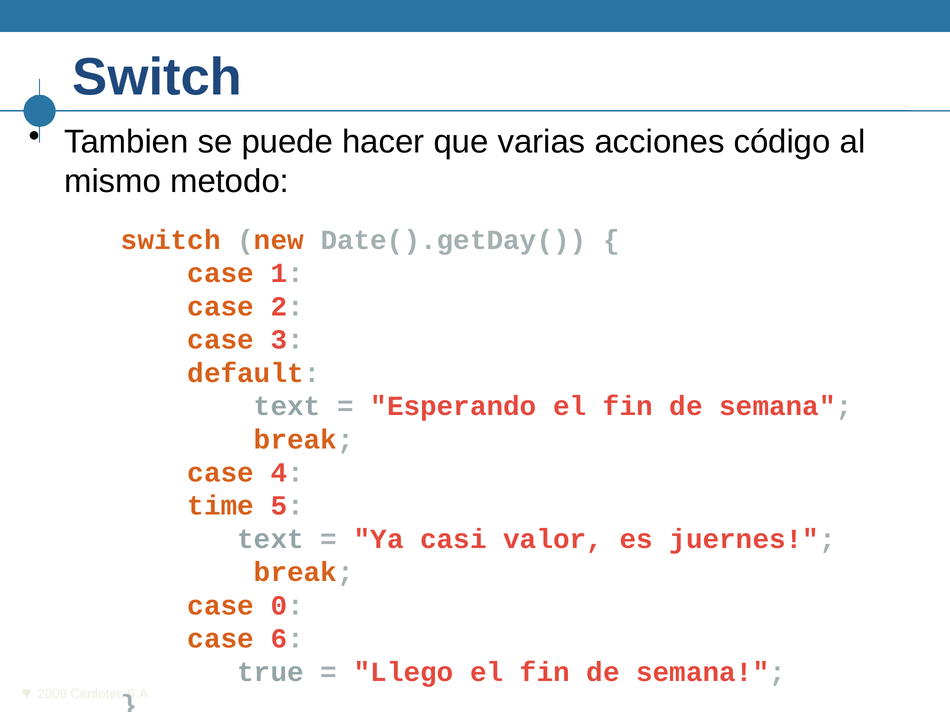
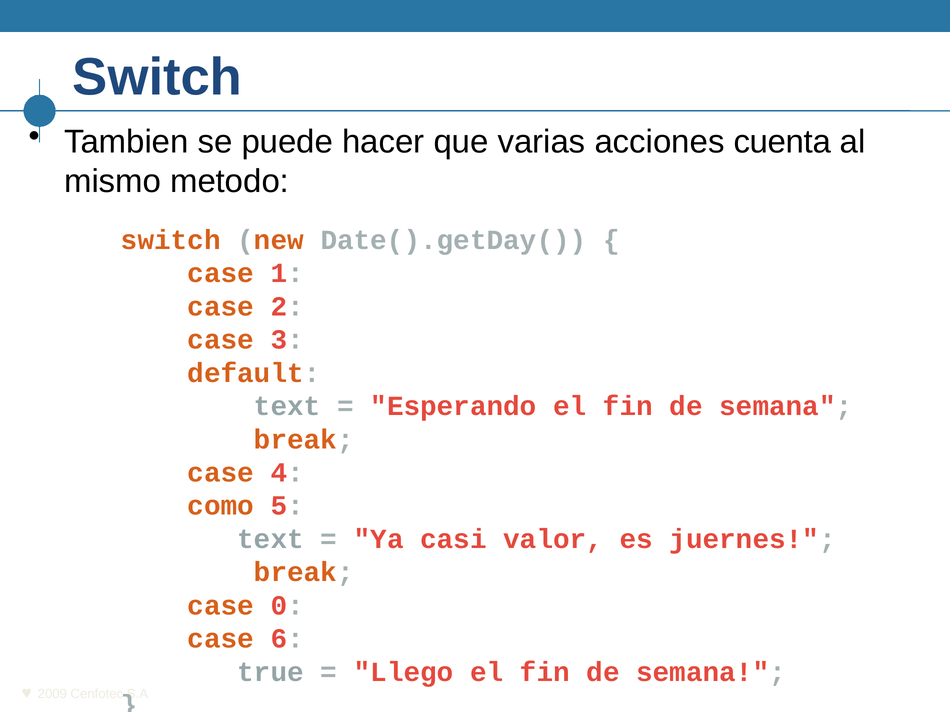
código: código -> cuenta (782, 142)
time: time -> como (221, 506)
